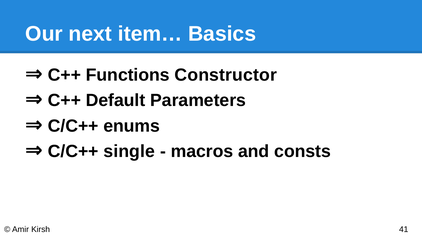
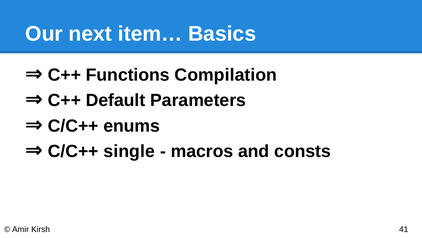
Constructor: Constructor -> Compilation (226, 75)
